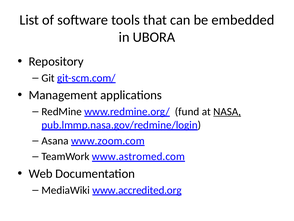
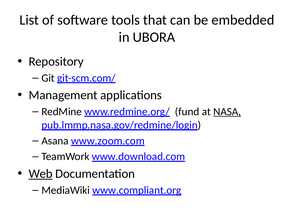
www.astromed.com: www.astromed.com -> www.download.com (139, 156)
Web underline: none -> present (41, 173)
www.accredited.org: www.accredited.org -> www.compliant.org (137, 190)
